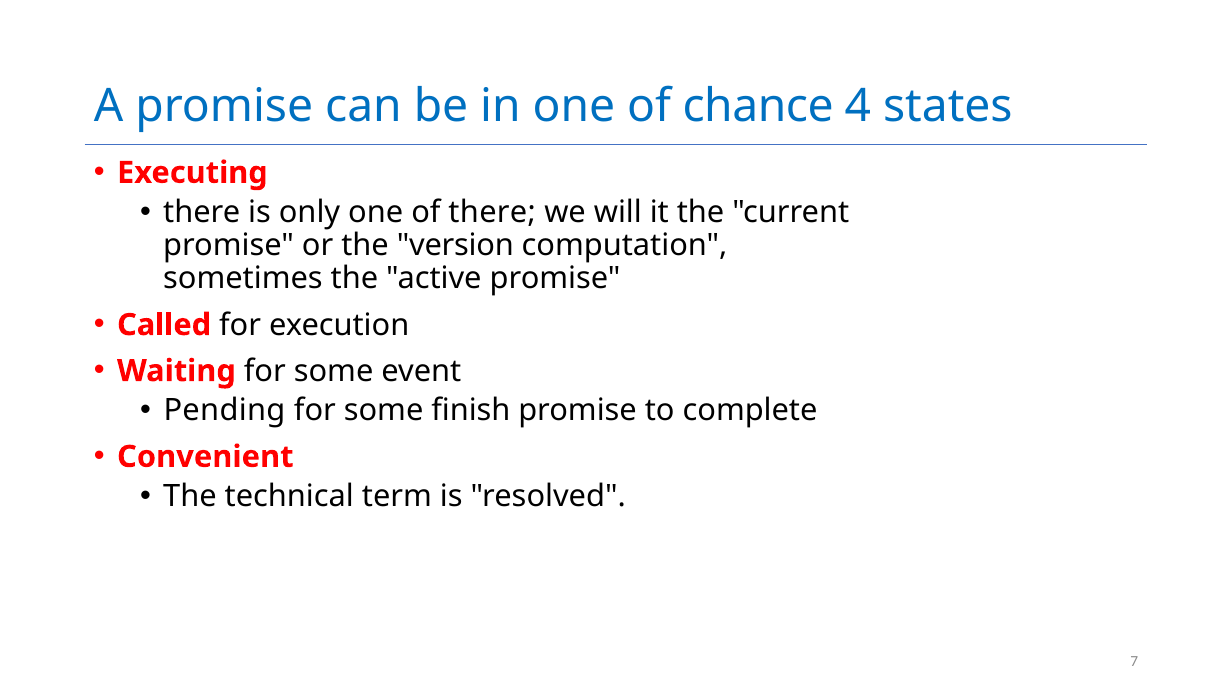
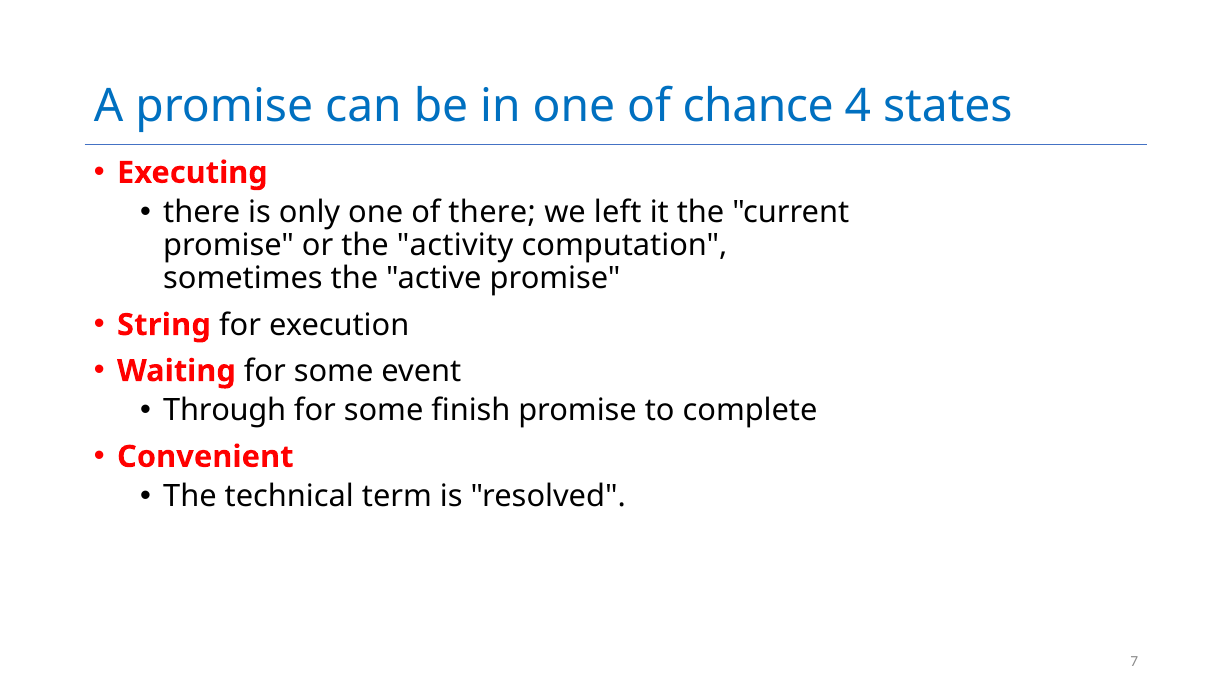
will: will -> left (618, 212)
version: version -> activity (455, 246)
Called: Called -> String (164, 325)
Pending: Pending -> Through (225, 411)
